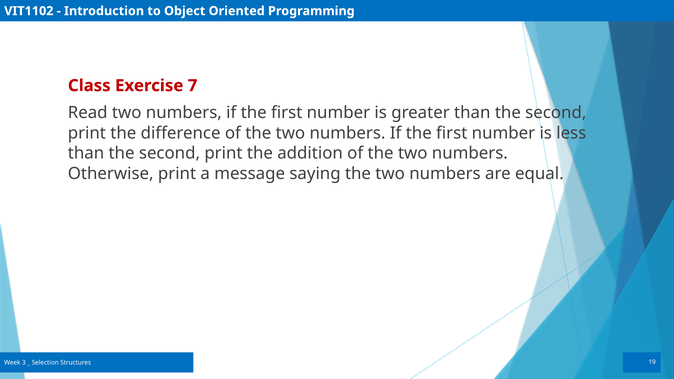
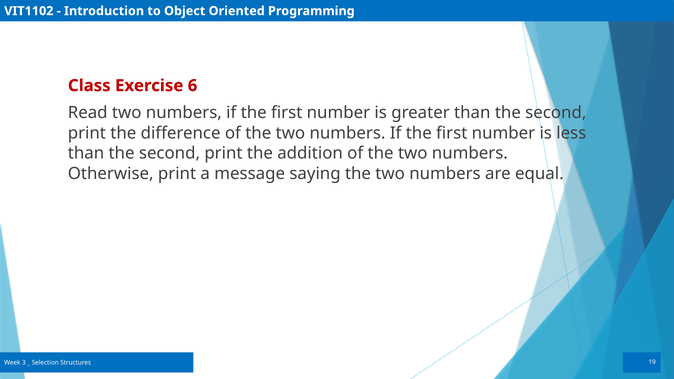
7: 7 -> 6 (193, 86)
